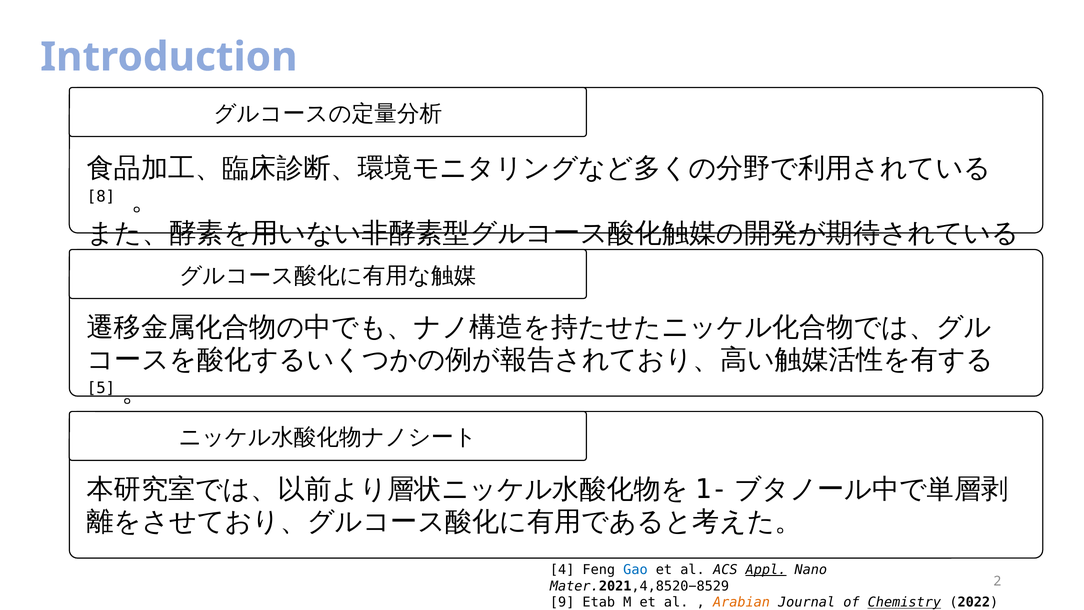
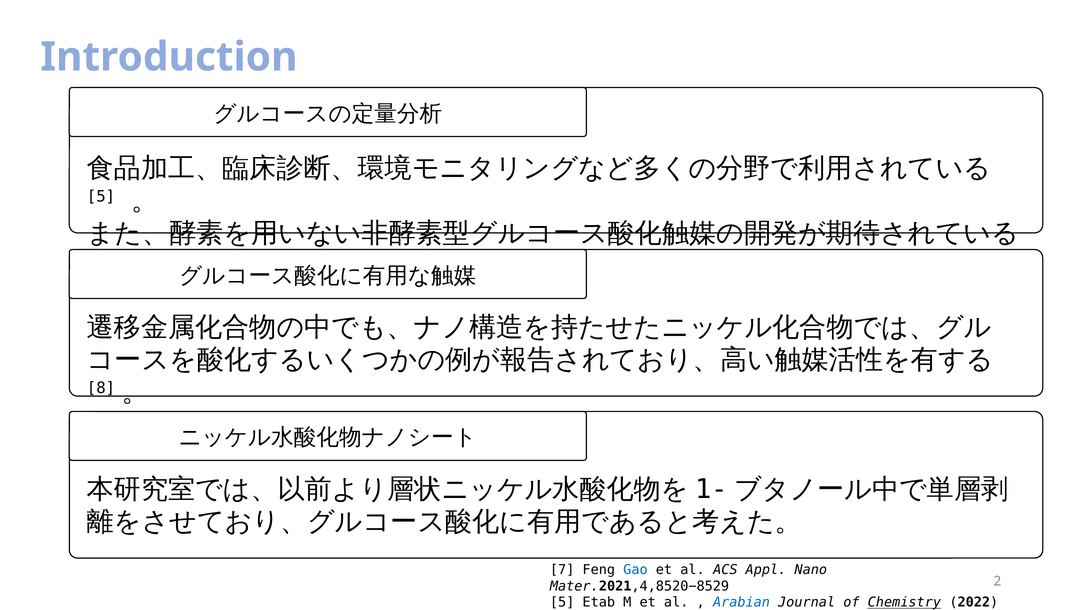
8: 8 -> 5 (101, 196)
5: 5 -> 8 (101, 388)
4: 4 -> 7 (562, 570)
Appl underline: present -> none (766, 570)
9: 9 -> 5 (562, 602)
Arabian colour: orange -> blue (742, 602)
